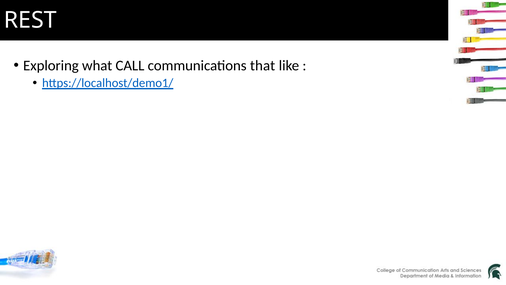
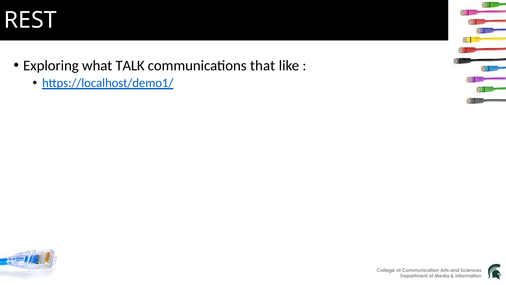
CALL: CALL -> TALK (130, 65)
